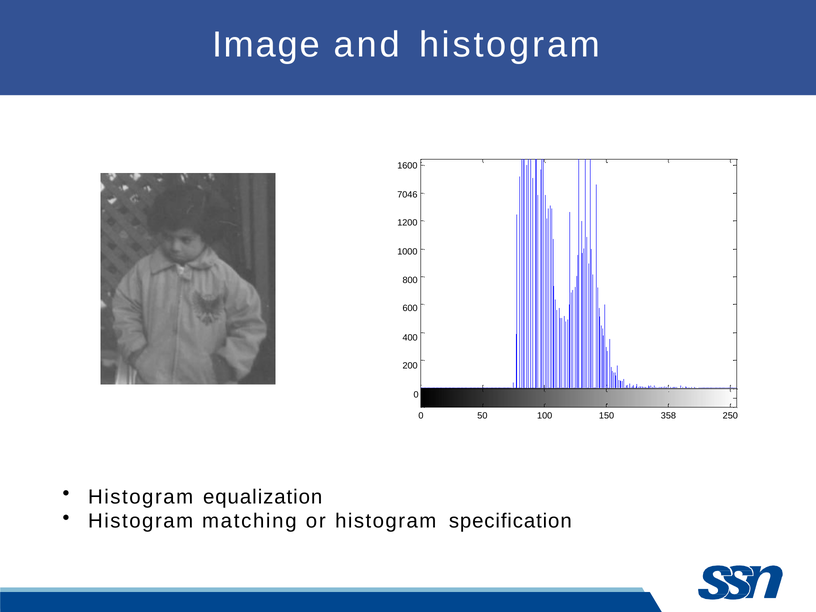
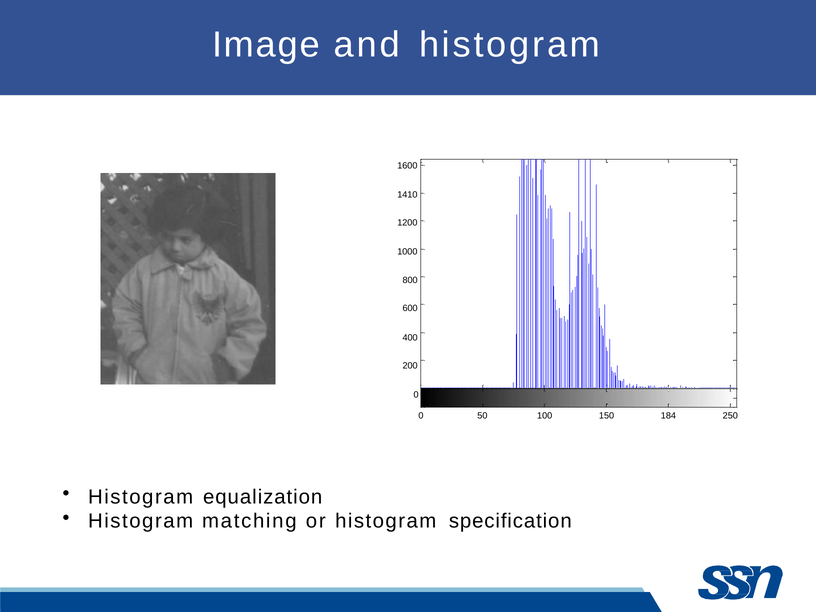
7046: 7046 -> 1410 (407, 195)
358: 358 -> 184 (668, 416)
